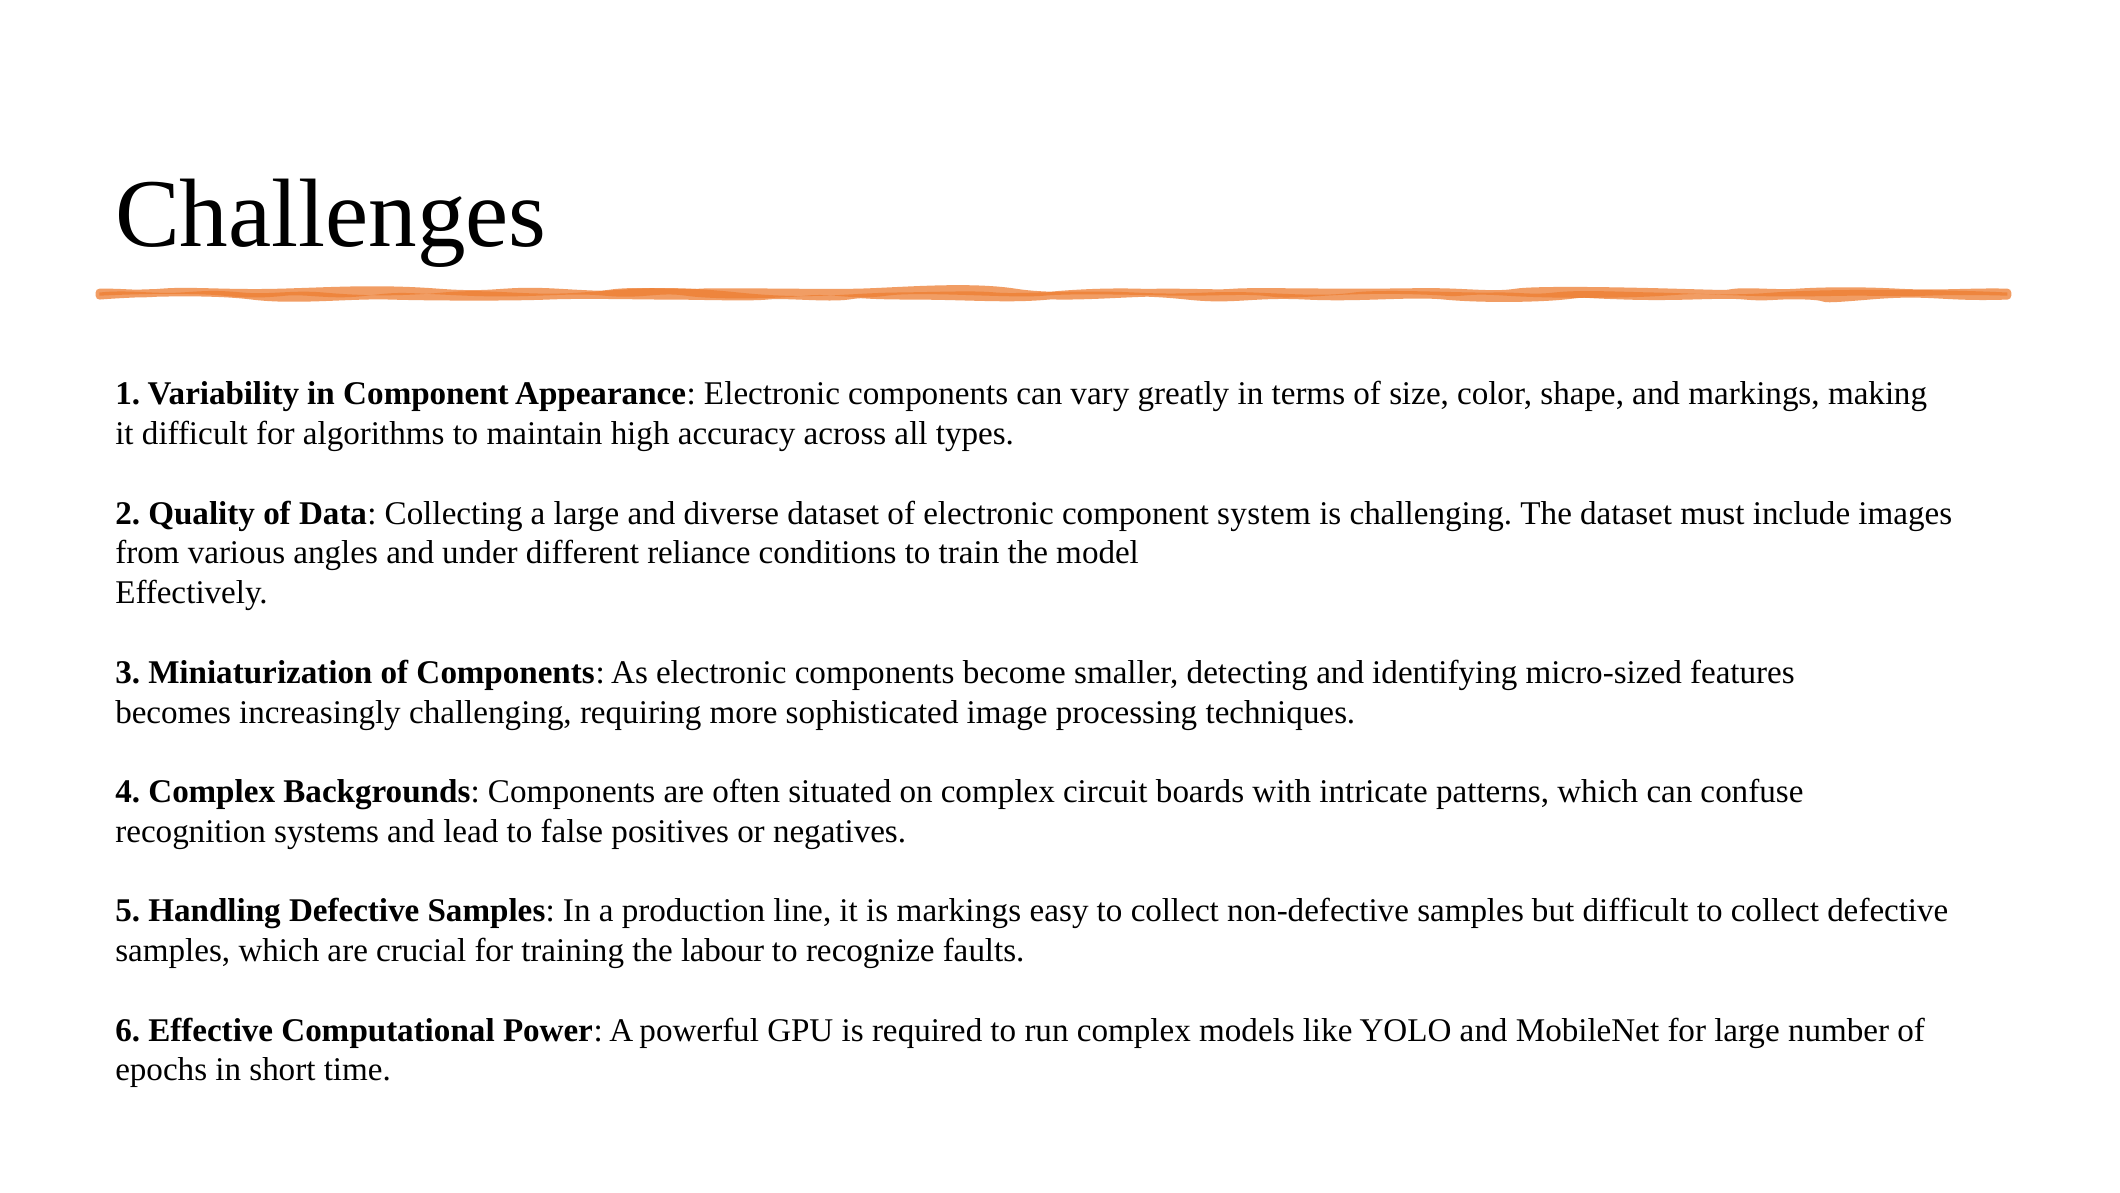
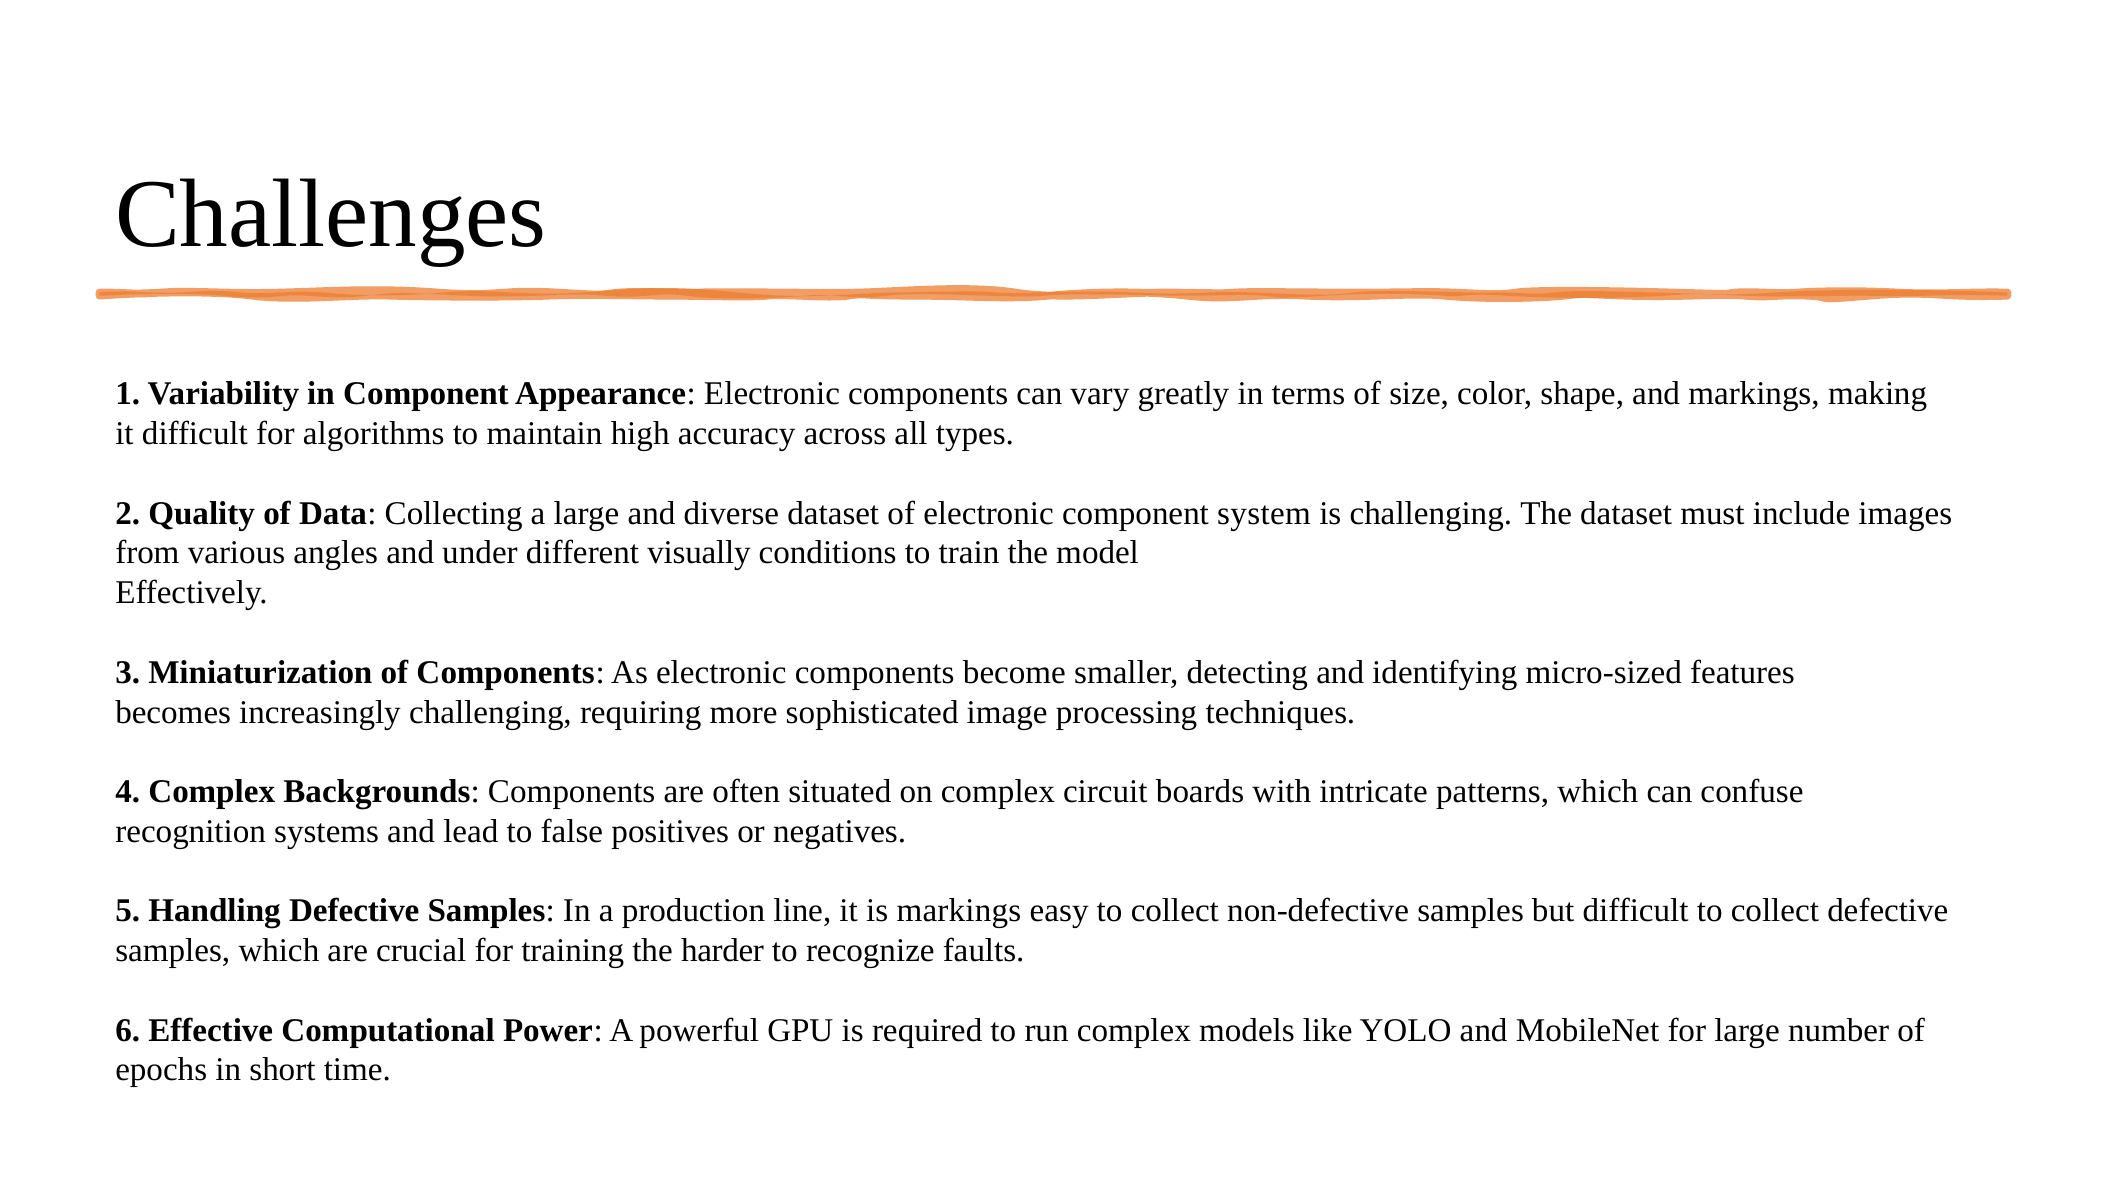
reliance: reliance -> visually (699, 553)
labour: labour -> harder (723, 950)
